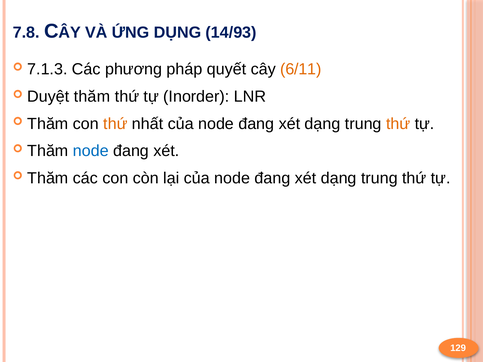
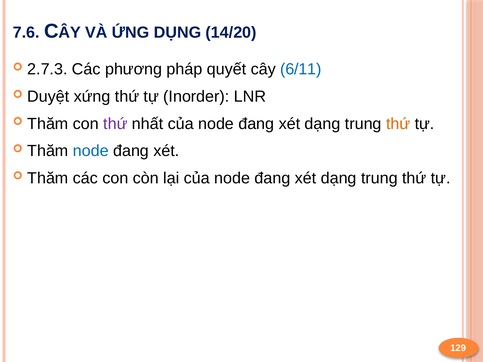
7.8: 7.8 -> 7.6 (26, 33)
14/93: 14/93 -> 14/20 (231, 33)
7.1.3: 7.1.3 -> 2.7.3 (47, 69)
6/11 colour: orange -> blue (301, 69)
Duyệt thăm: thăm -> xứng (92, 97)
thứ colour: orange -> purple (115, 124)
